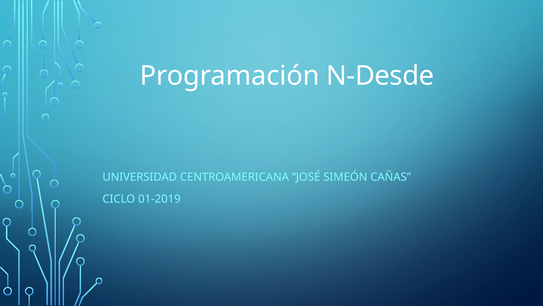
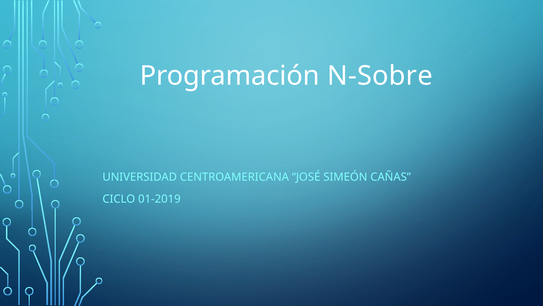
N-Desde: N-Desde -> N-Sobre (380, 76)
